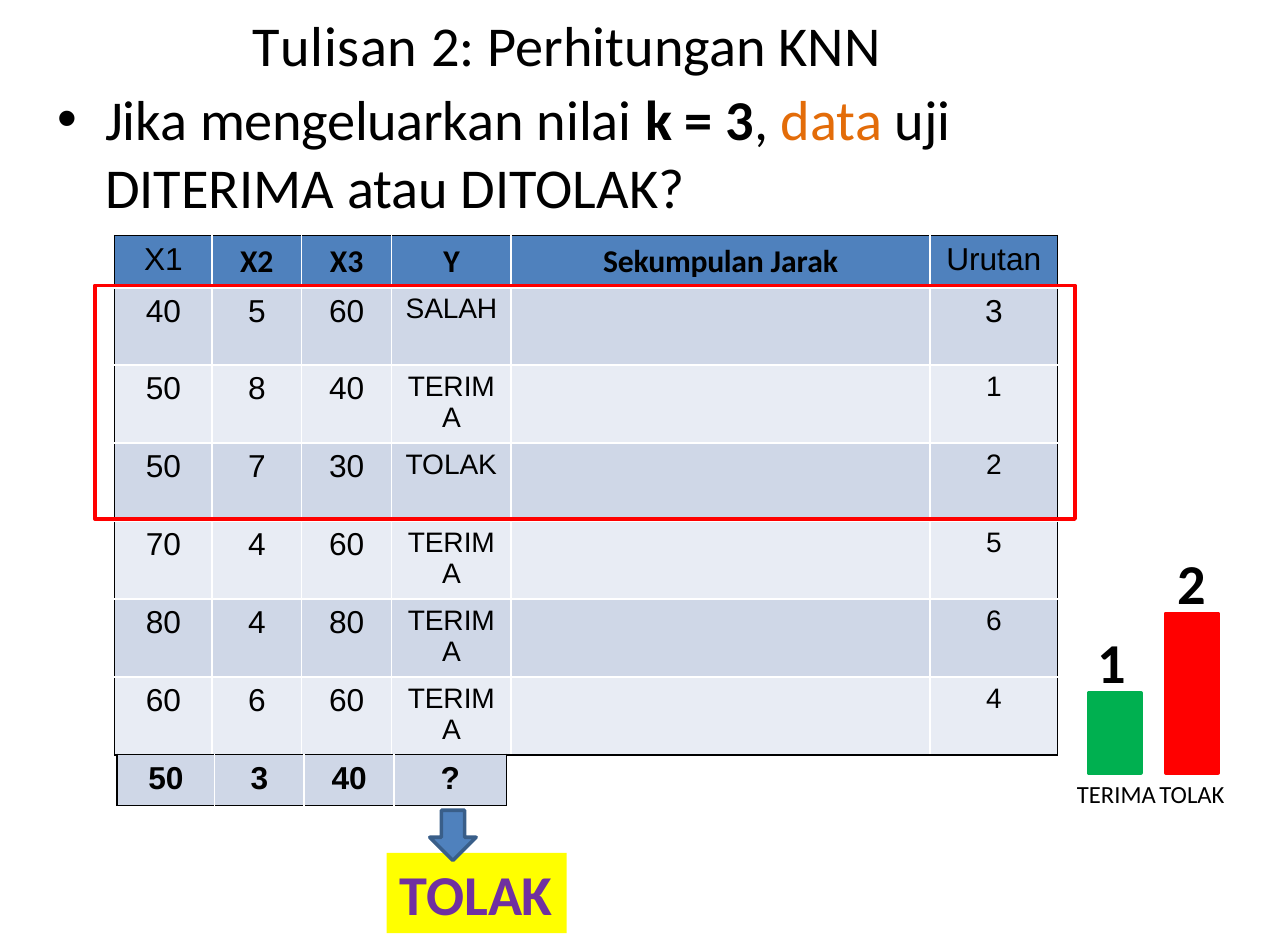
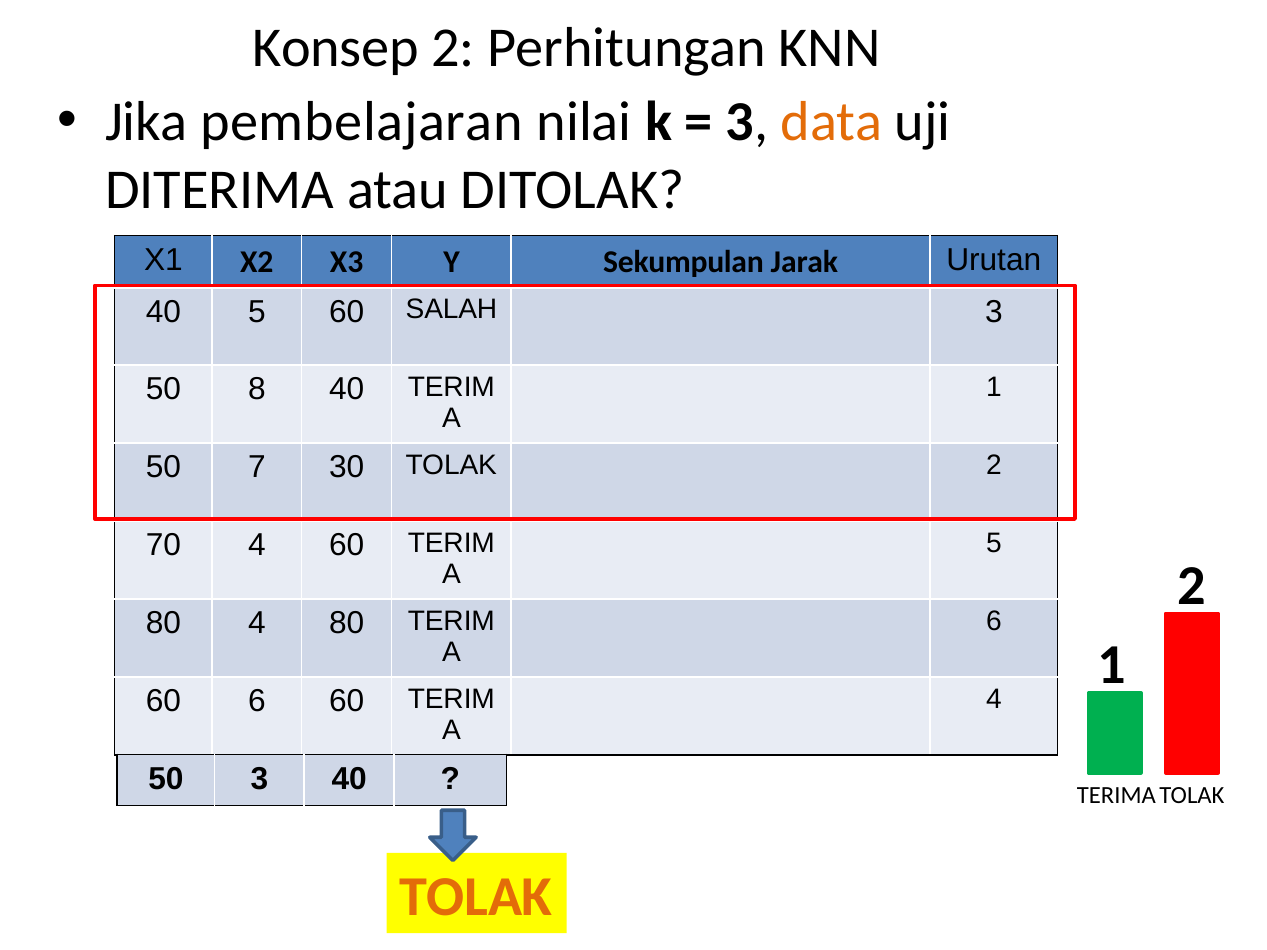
Tulisan: Tulisan -> Konsep (336, 48)
mengeluarkan: mengeluarkan -> pembelajaran (362, 122)
TOLAK colour: purple -> orange (476, 897)
